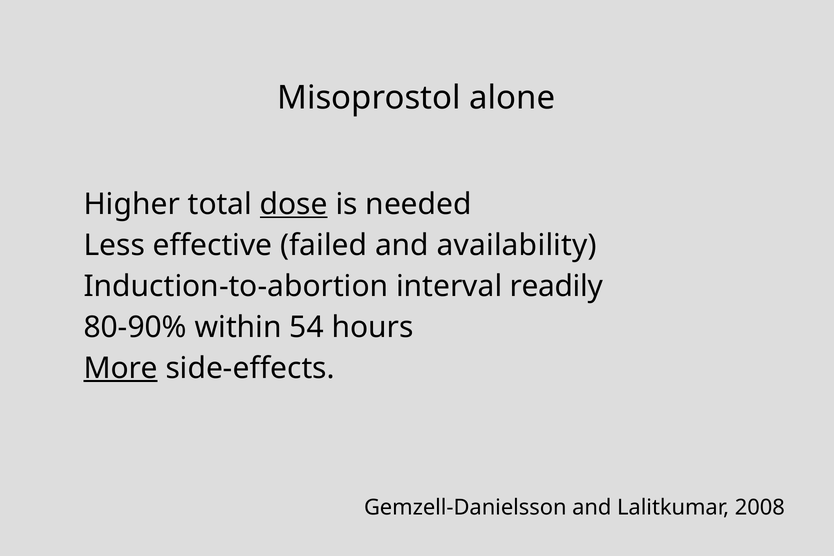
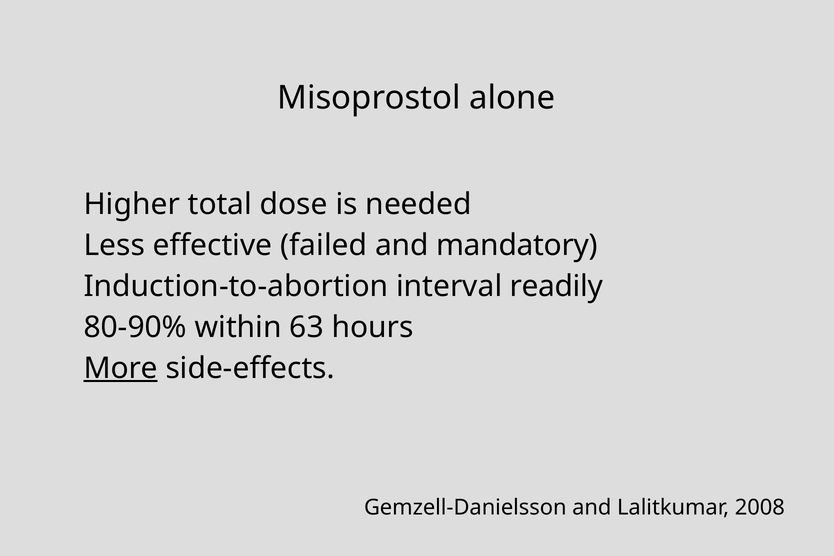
dose underline: present -> none (294, 204)
availability: availability -> mandatory (517, 245)
54: 54 -> 63 (307, 327)
